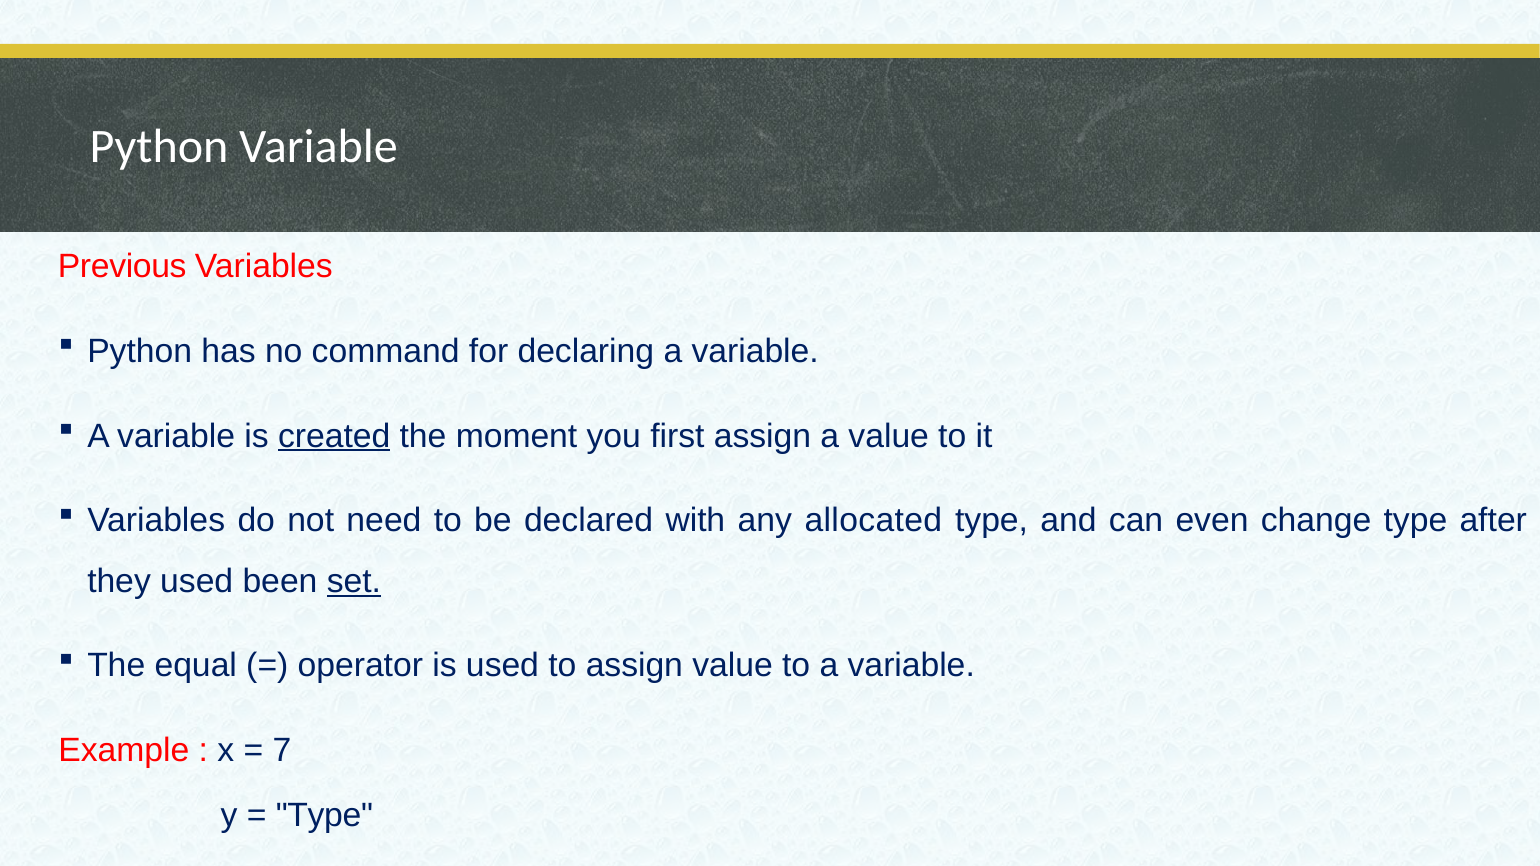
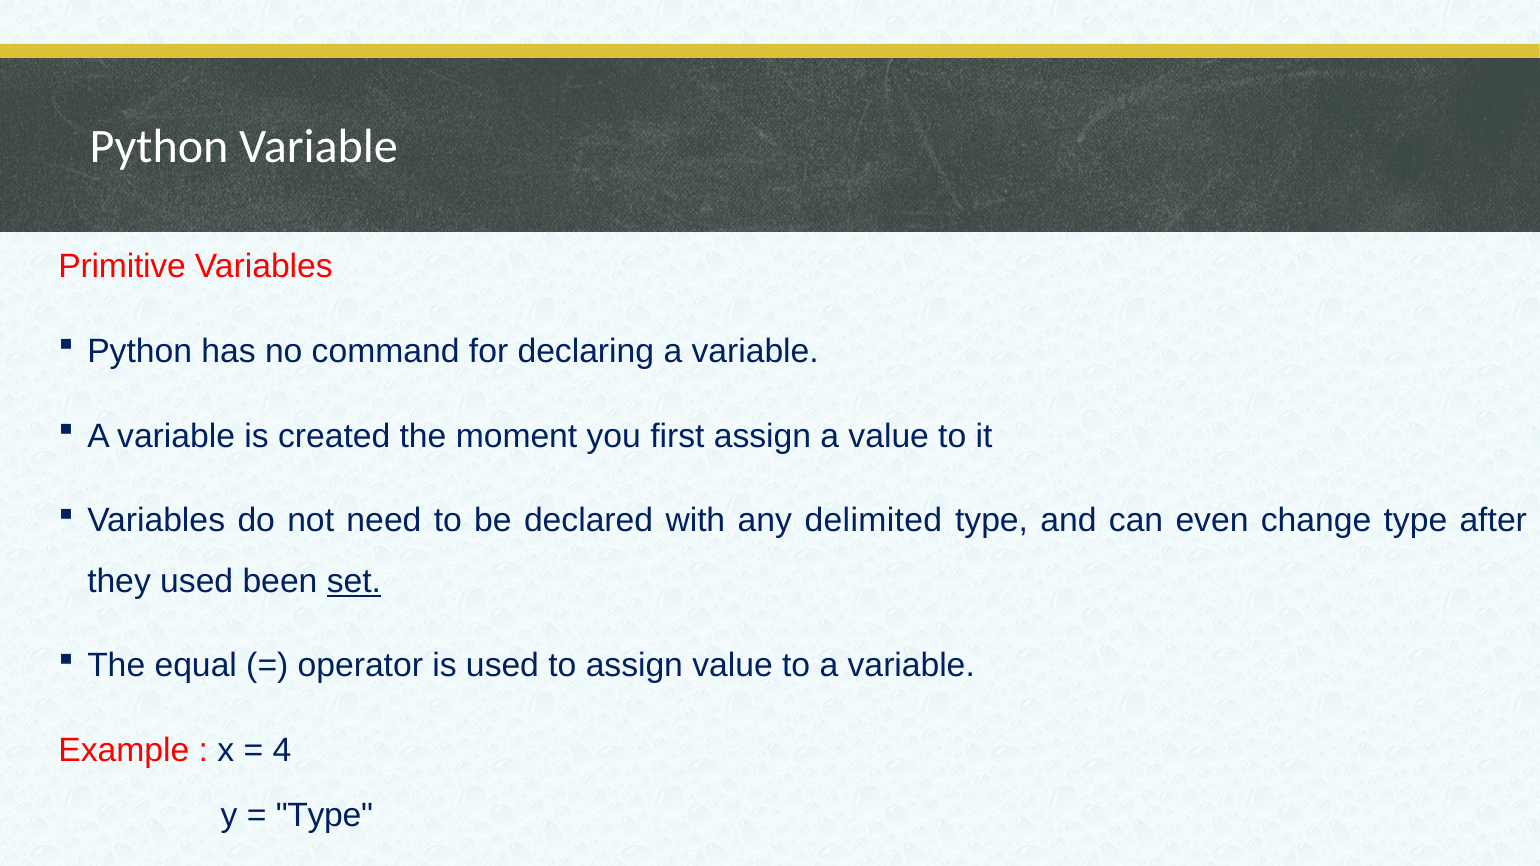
Previous: Previous -> Primitive (122, 267)
created underline: present -> none (334, 436)
allocated: allocated -> delimited (873, 521)
7: 7 -> 4 (282, 751)
